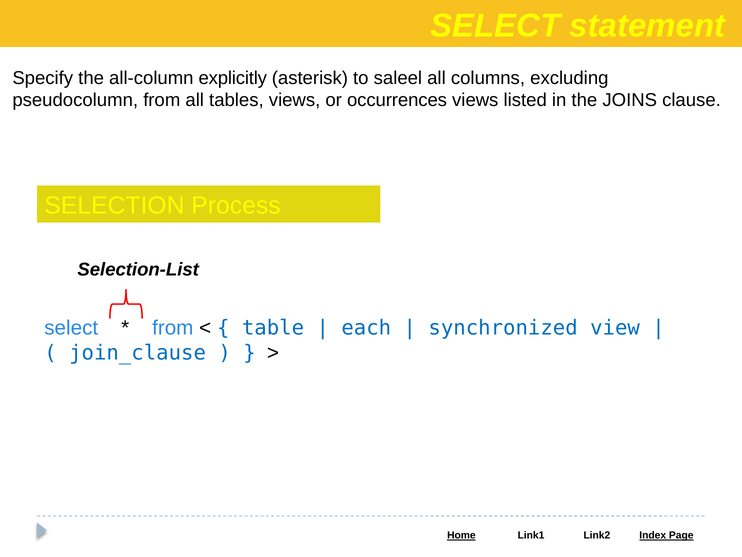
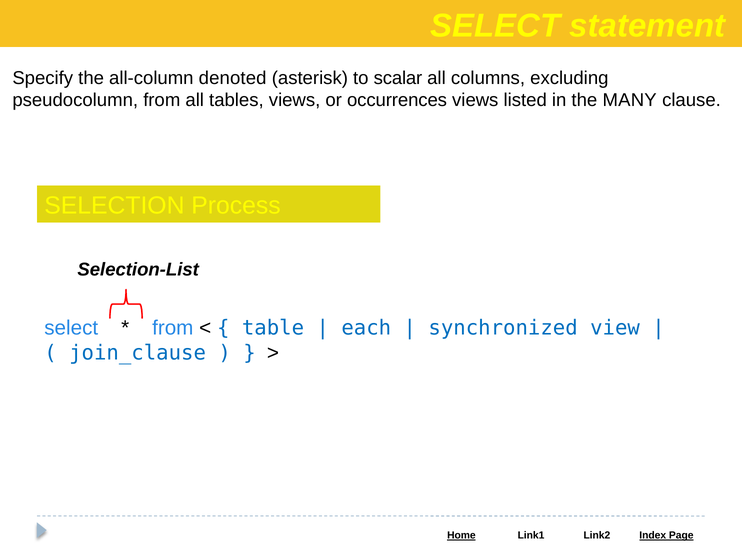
explicitly: explicitly -> denoted (233, 78)
saleel: saleel -> scalar (398, 78)
JOINS: JOINS -> MANY (630, 100)
